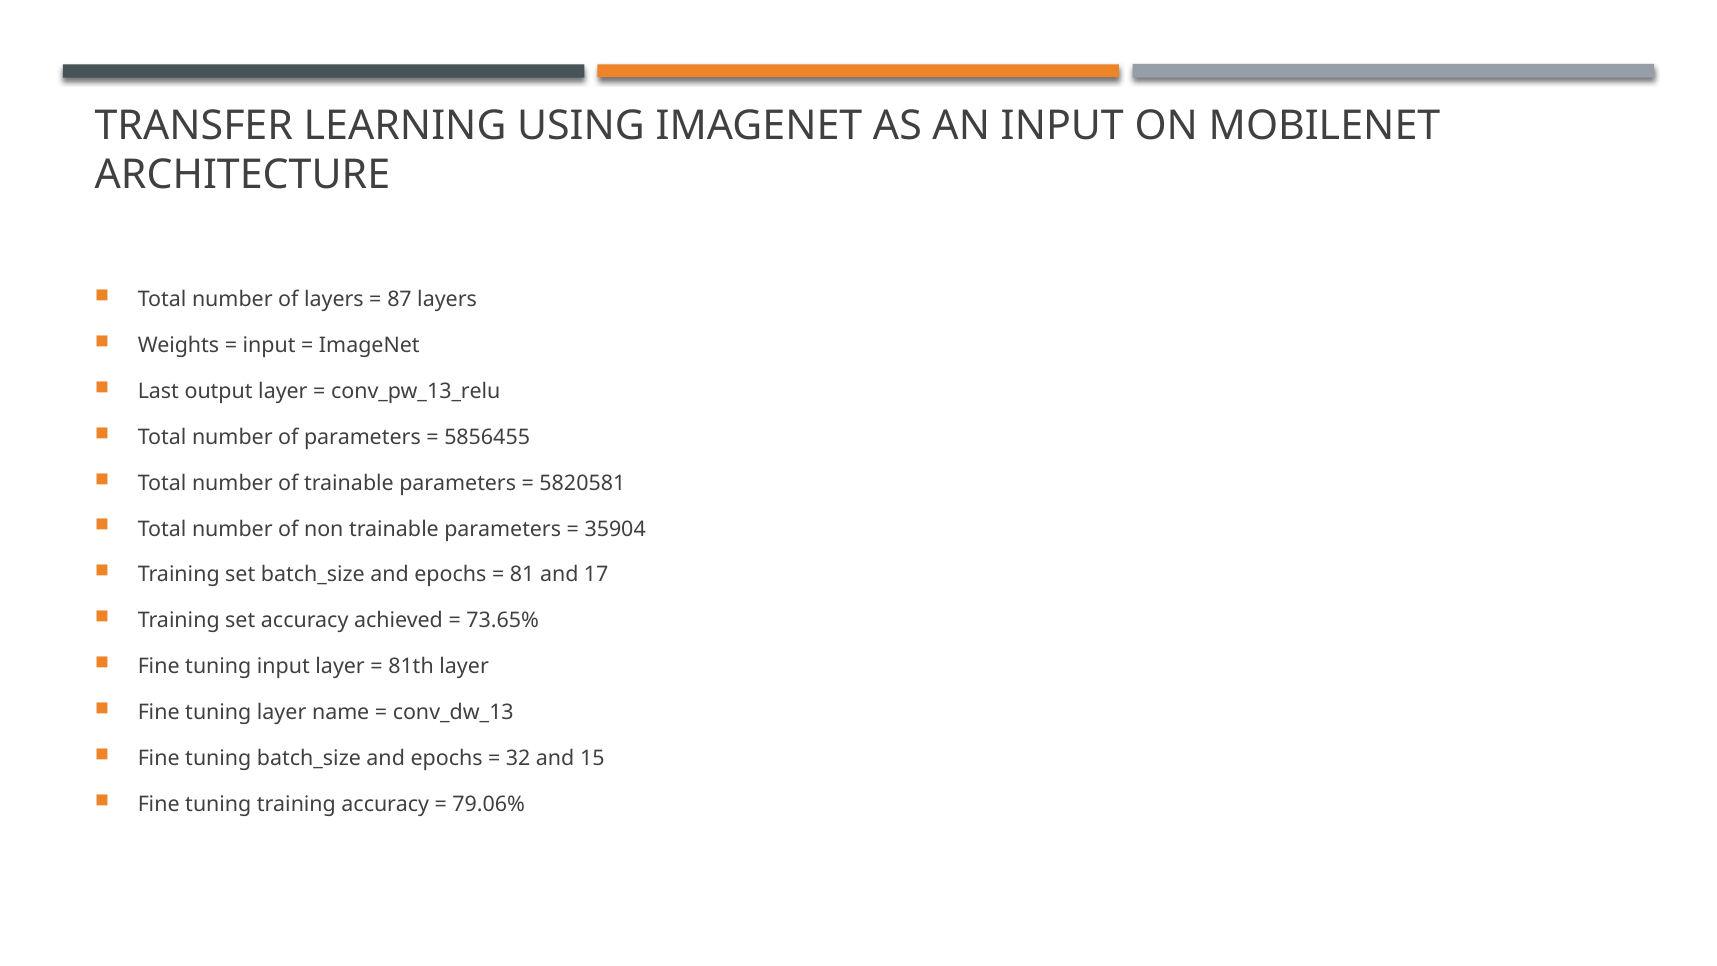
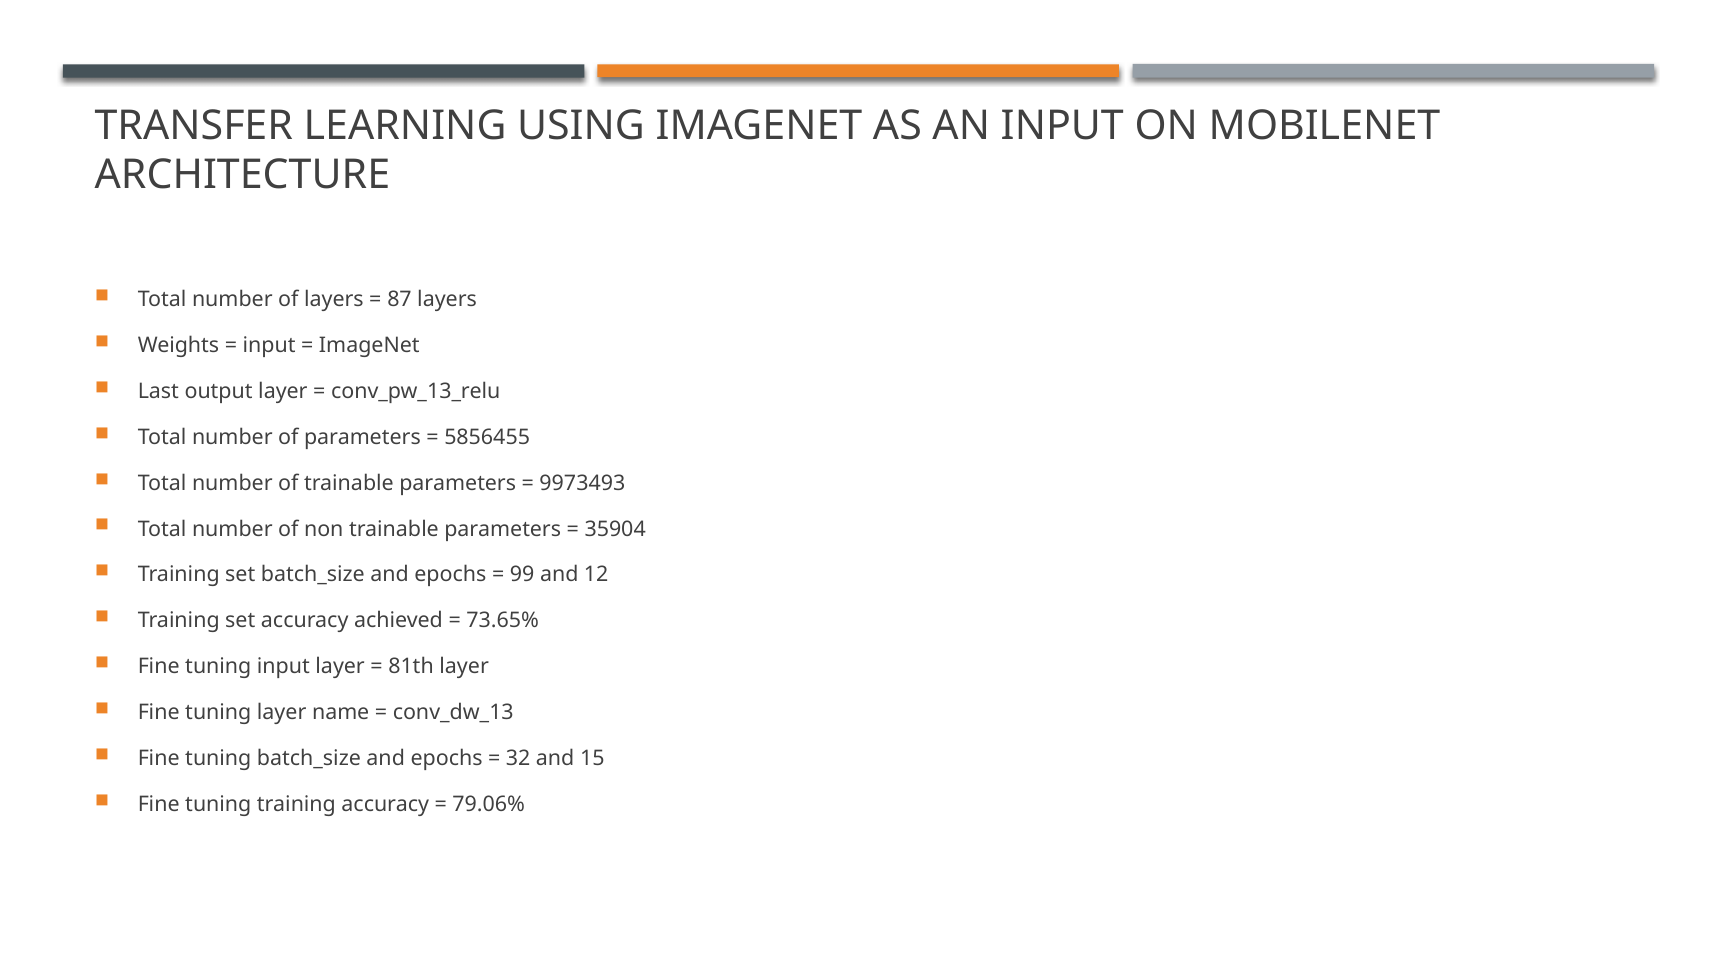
5820581: 5820581 -> 9973493 (582, 483)
81: 81 -> 99 (522, 575)
17: 17 -> 12 (596, 575)
